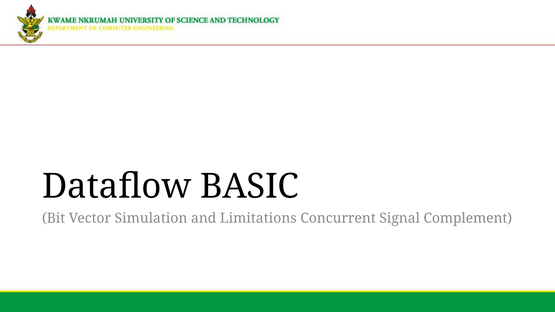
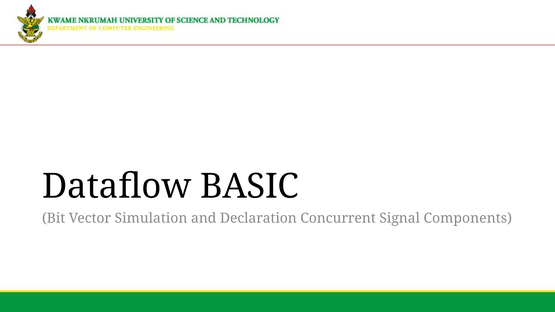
Limitations: Limitations -> Declaration (258, 218)
Complement: Complement -> Components (468, 218)
